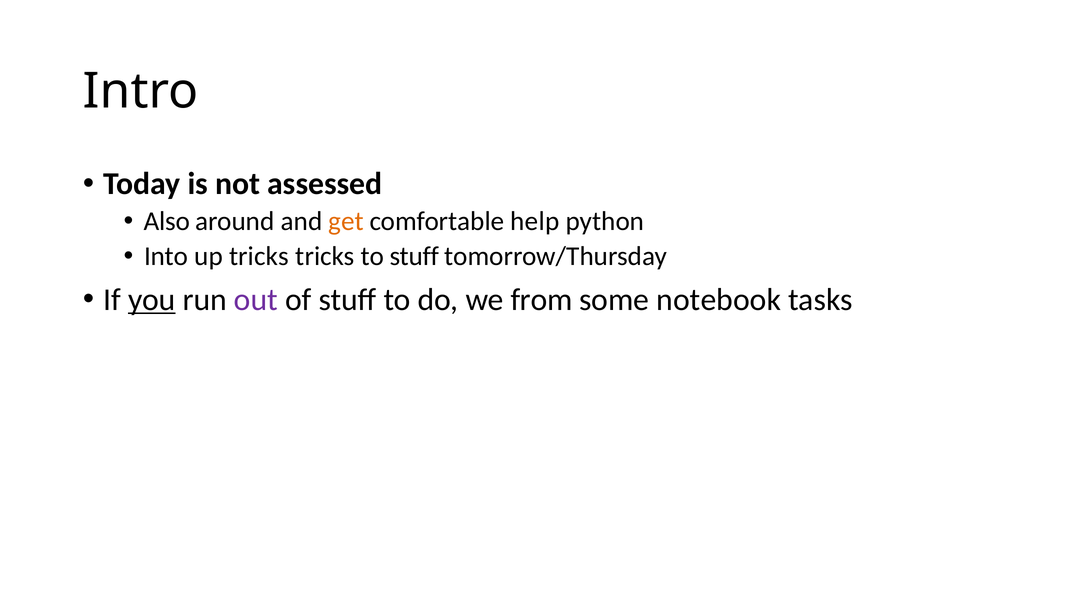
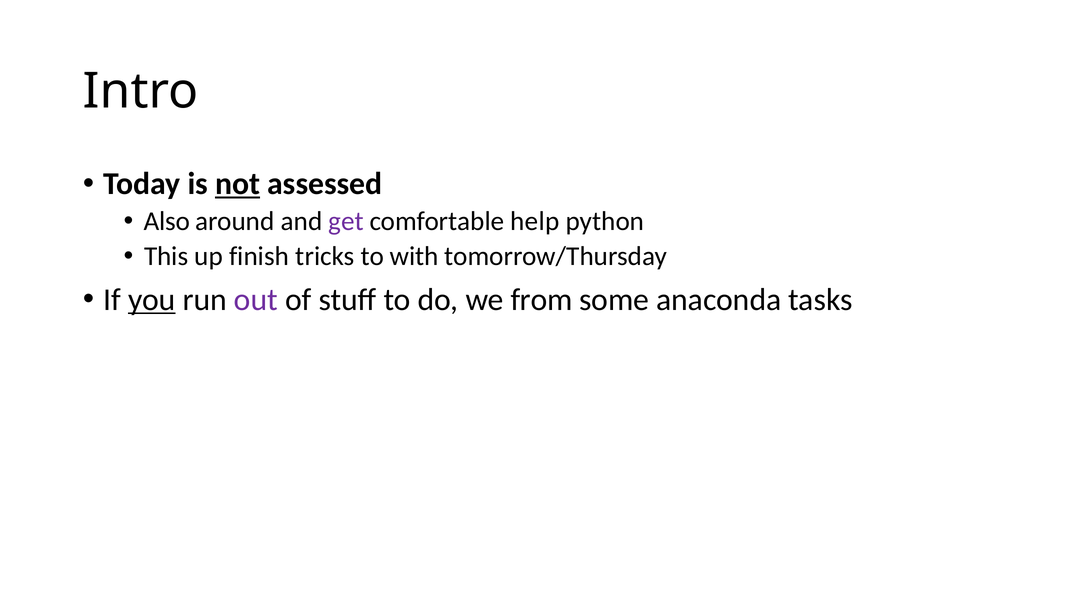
not underline: none -> present (238, 184)
get colour: orange -> purple (346, 221)
Into: Into -> This (166, 256)
up tricks: tricks -> finish (259, 256)
to stuff: stuff -> with (414, 256)
notebook: notebook -> anaconda (719, 300)
